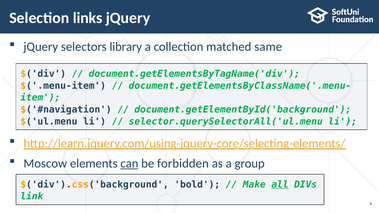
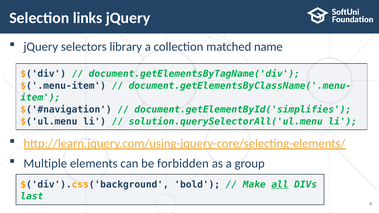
same: same -> name (268, 47)
document.getElementById('background: document.getElementById('background -> document.getElementById('simplifies (243, 110)
selector.querySelectorAll('ul.menu: selector.querySelectorAll('ul.menu -> solution.querySelectorAll('ul.menu (226, 122)
Moscow: Moscow -> Multiple (45, 164)
can underline: present -> none (129, 164)
link: link -> last (32, 197)
